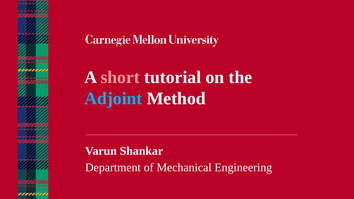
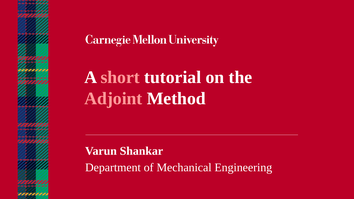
Adjoint colour: light blue -> pink (113, 99)
